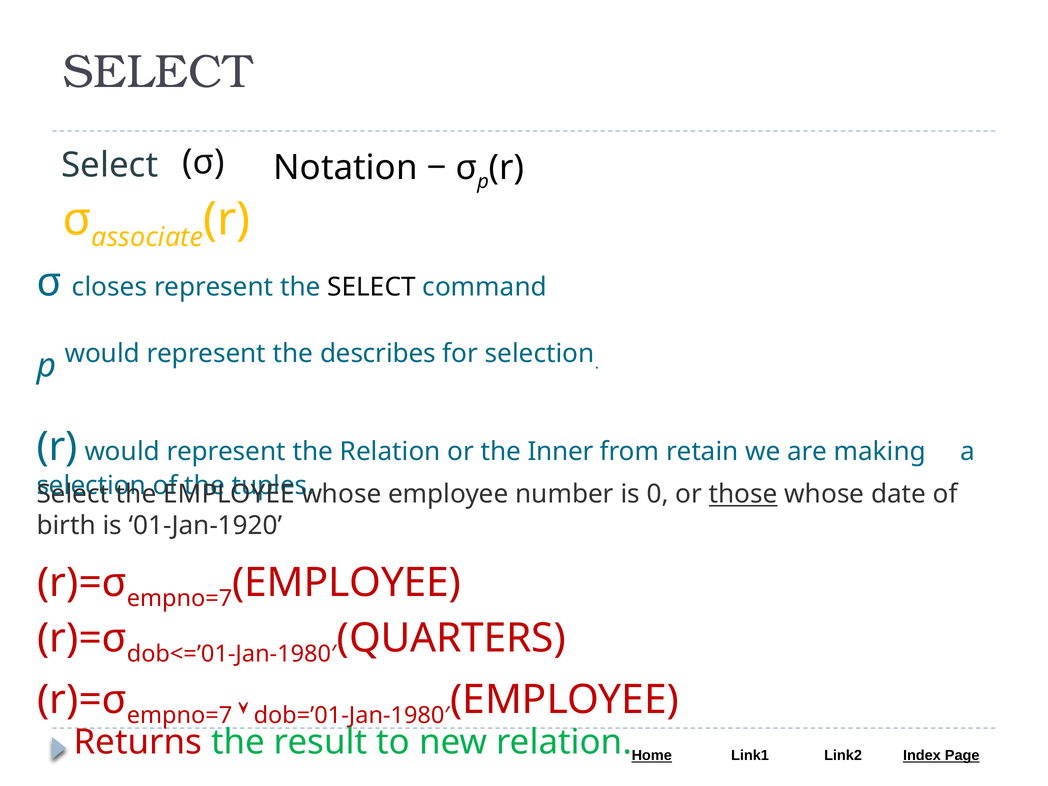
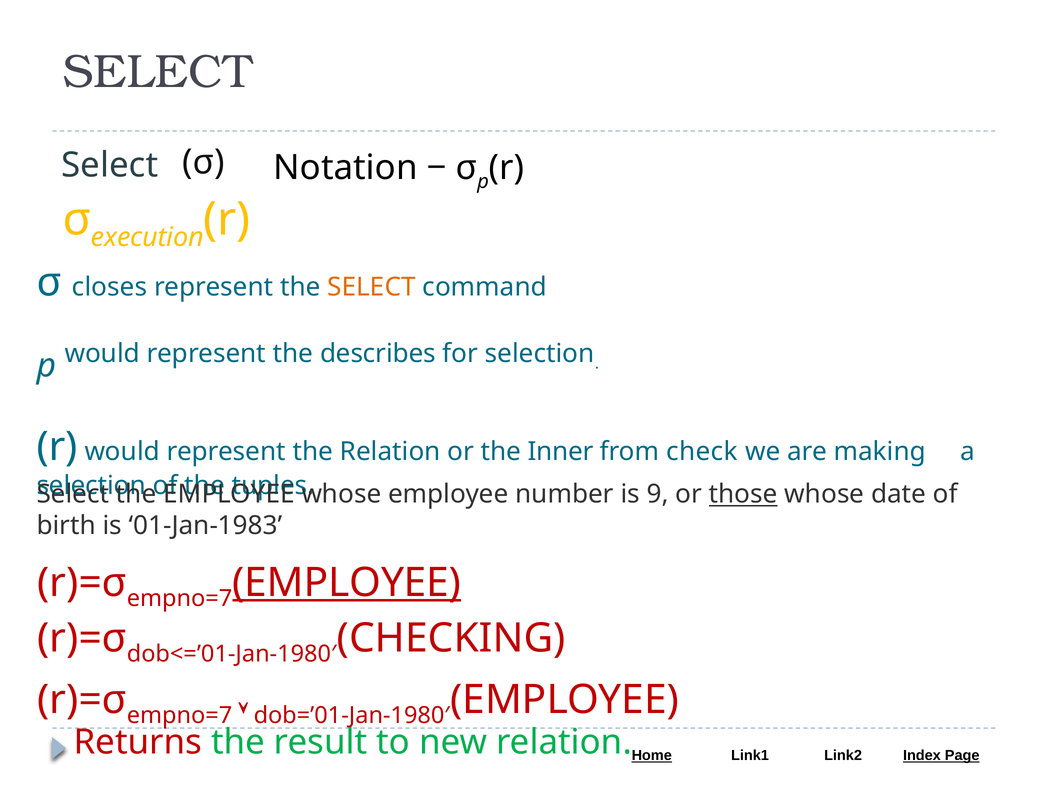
associate: associate -> execution (147, 237)
SELECT colour: black -> orange (371, 287)
retain: retain -> check (702, 451)
0: 0 -> 9 (658, 494)
01-Jan-1920: 01-Jan-1920 -> 01-Jan-1983 (206, 526)
EMPLOYEE underline: none -> present (347, 583)
QUARTERS: QUARTERS -> CHECKING (451, 638)
